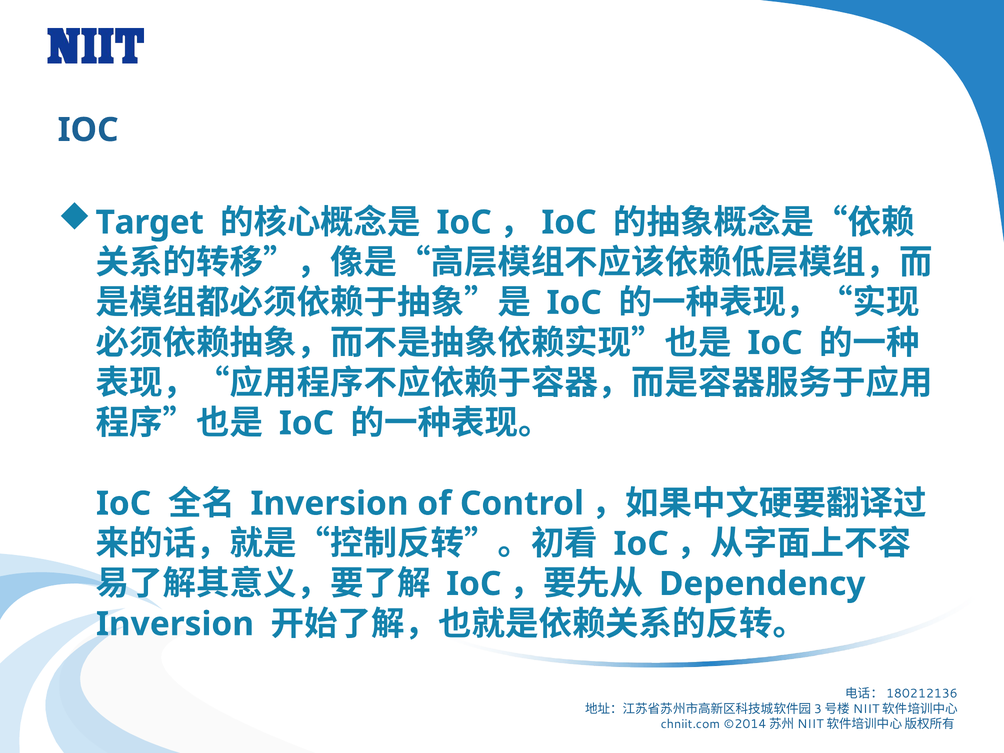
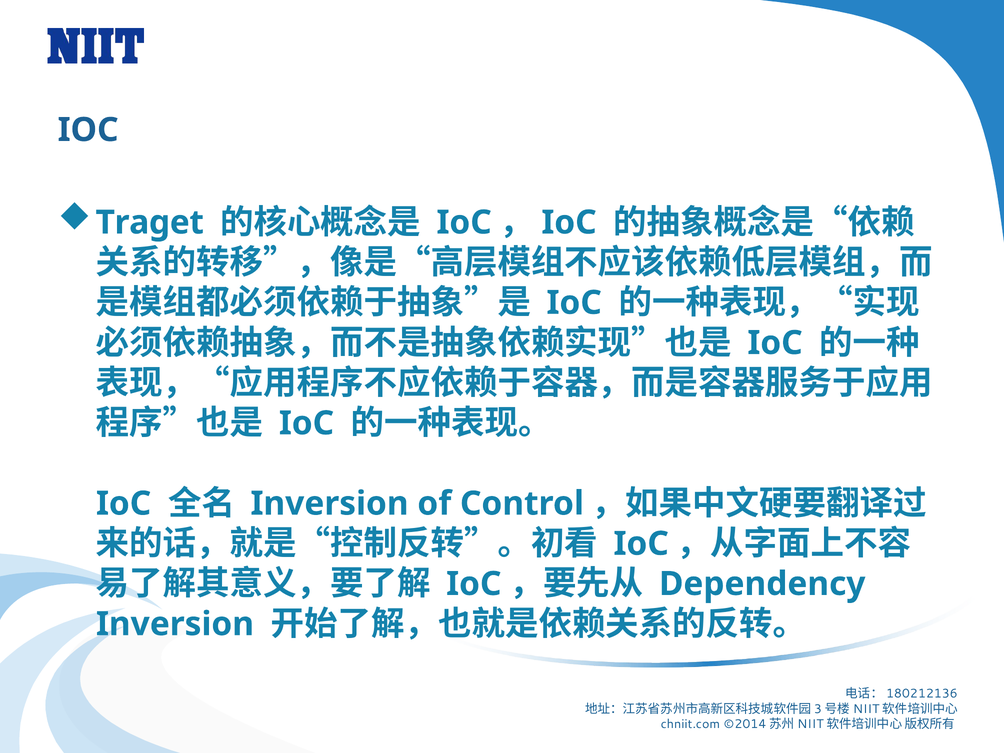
Target: Target -> Traget (150, 222)
